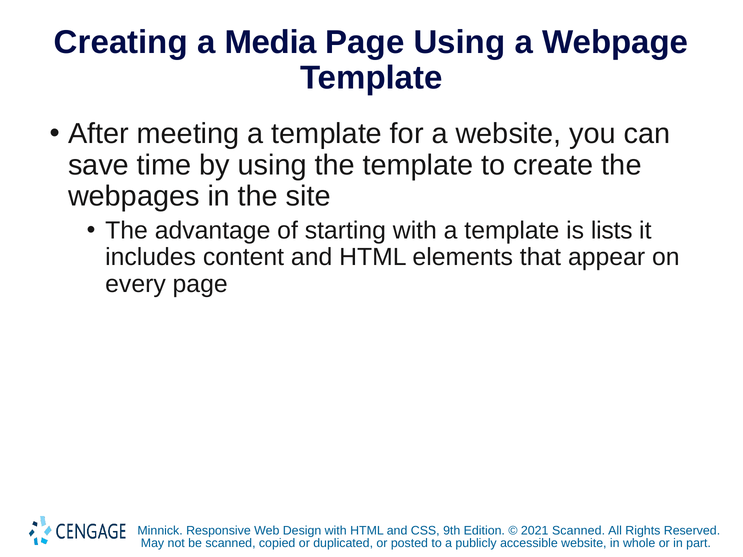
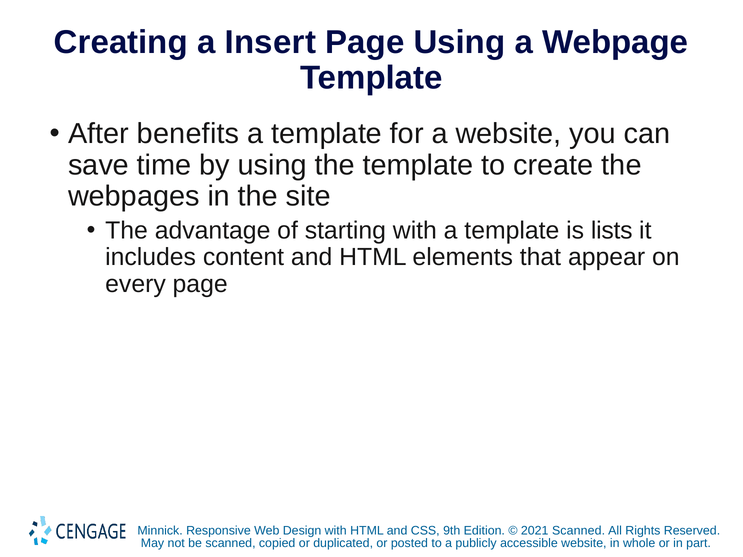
Media: Media -> Insert (270, 42)
meeting: meeting -> benefits (188, 134)
